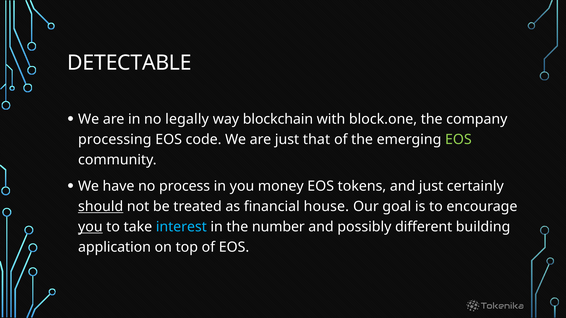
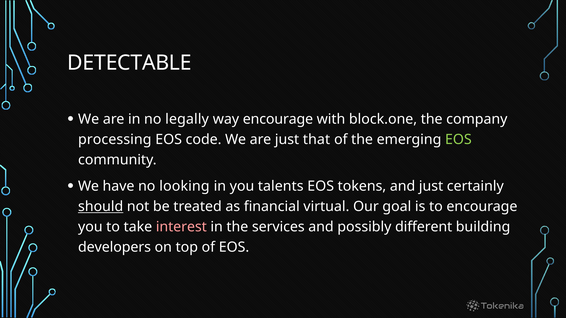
way blockchain: blockchain -> encourage (278, 119)
process: process -> looking (184, 186)
money: money -> talents (281, 186)
house: house -> virtual (326, 207)
you underline: present -> none (90, 227)
interest colour: light blue -> pink (181, 227)
number: number -> services (278, 227)
application: application -> developers (115, 248)
